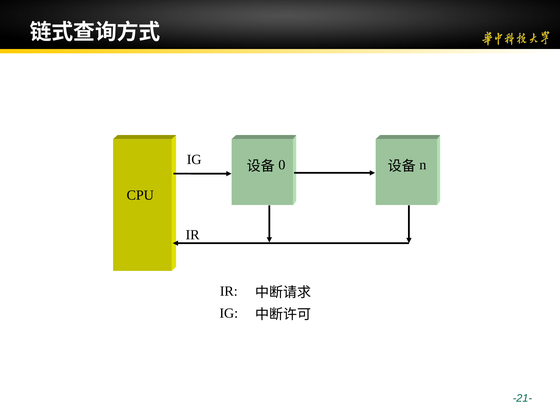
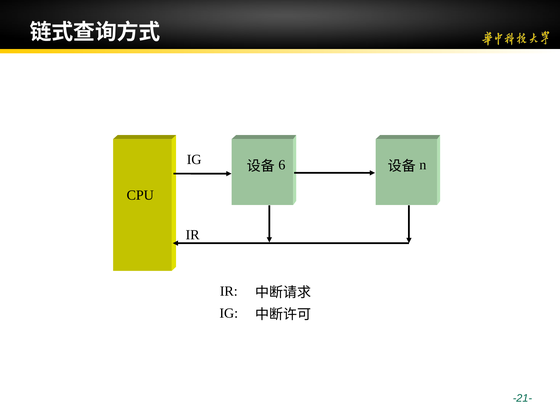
0: 0 -> 6 (282, 165)
